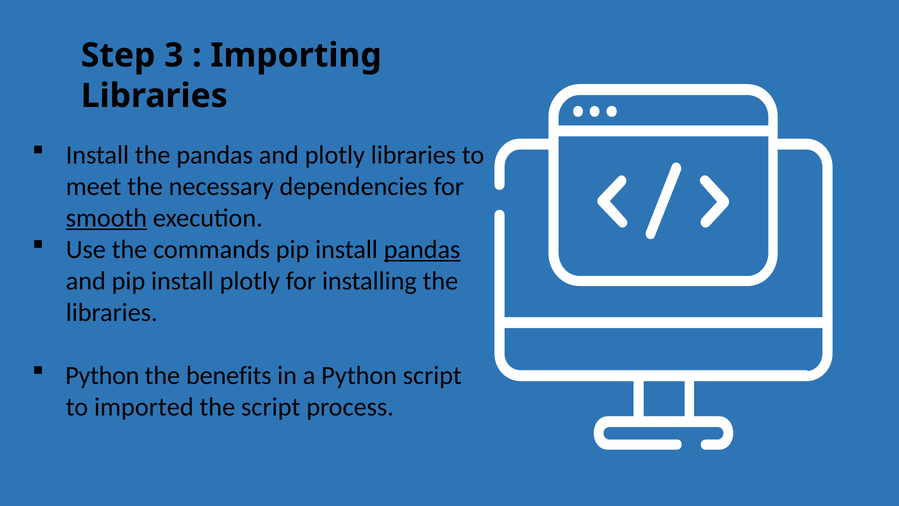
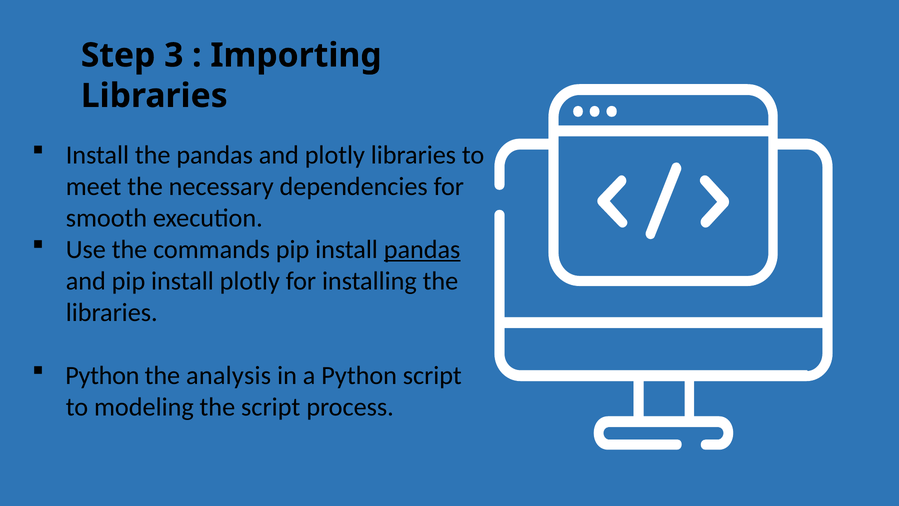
smooth underline: present -> none (106, 218)
benefits: benefits -> analysis (229, 375)
imported: imported -> modeling (144, 407)
